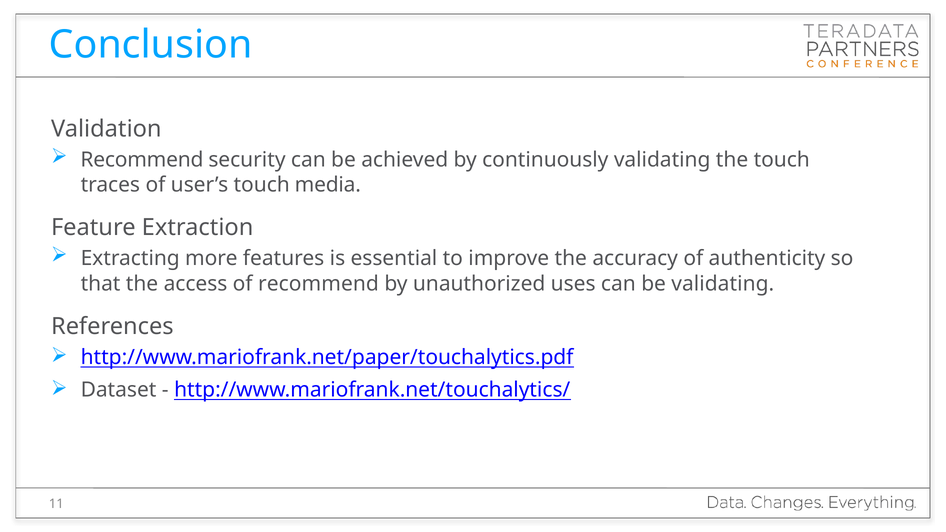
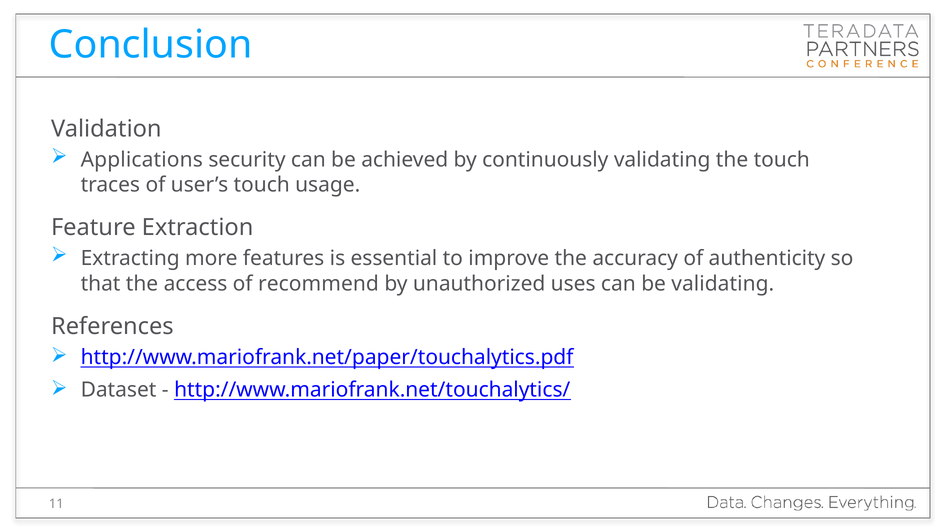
Recommend: Recommend -> Applications (142, 160)
media: media -> usage (328, 185)
